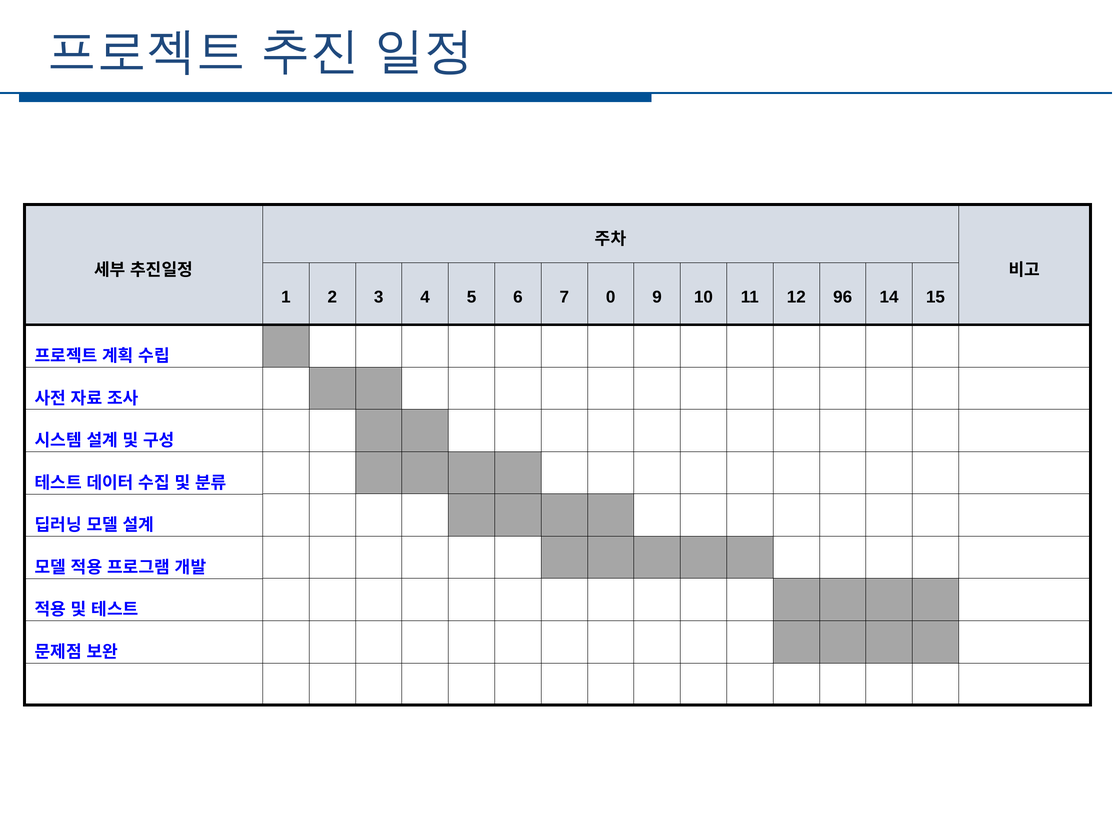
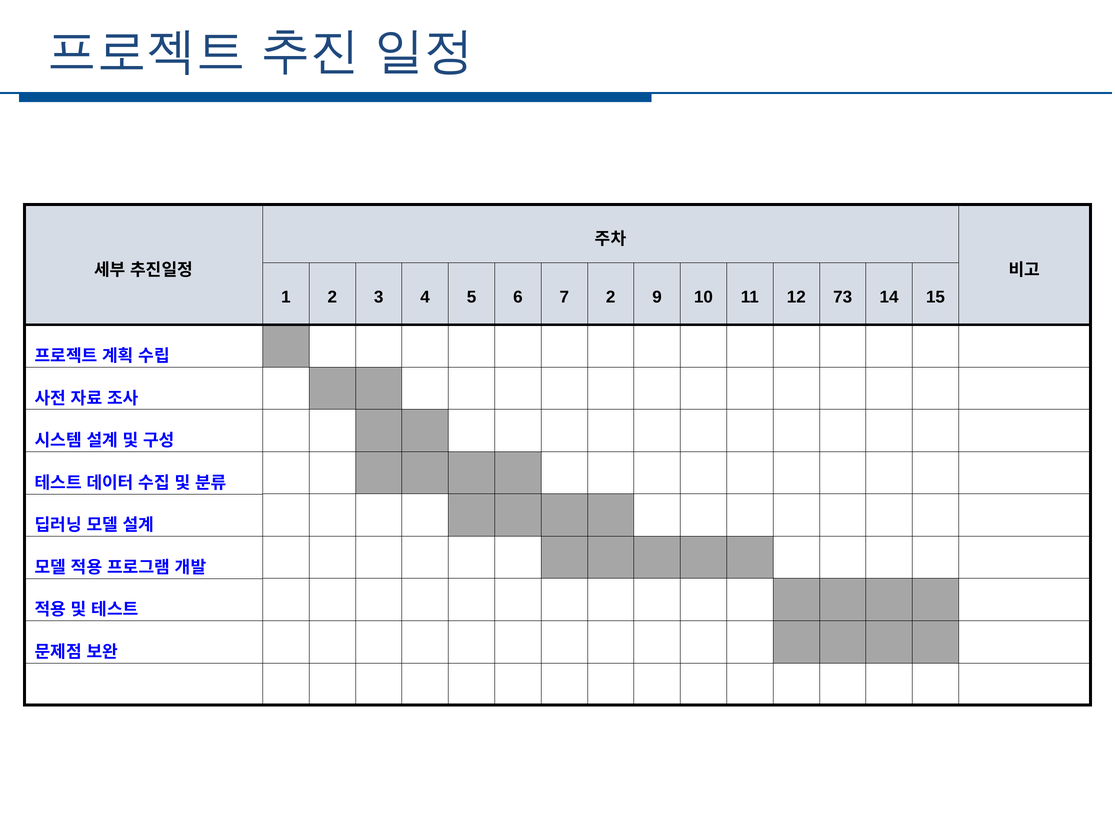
7 0: 0 -> 2 (611, 297)
96: 96 -> 73 (843, 297)
